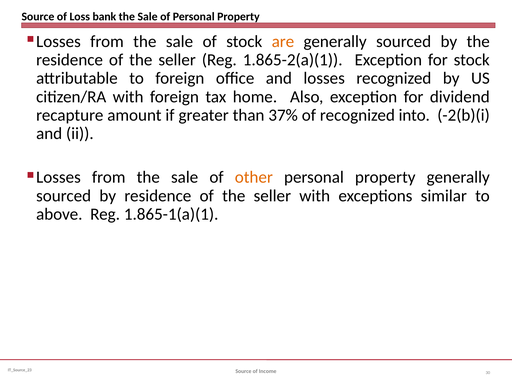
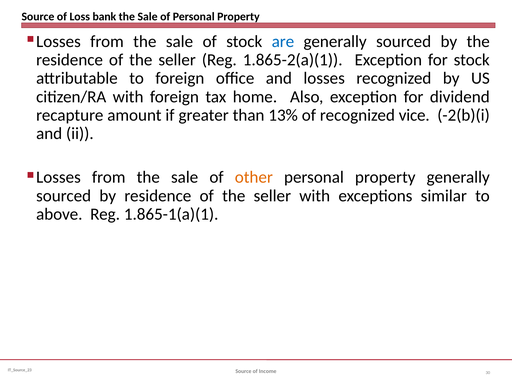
are colour: orange -> blue (283, 42)
37%: 37% -> 13% (283, 115)
into: into -> vice (414, 115)
